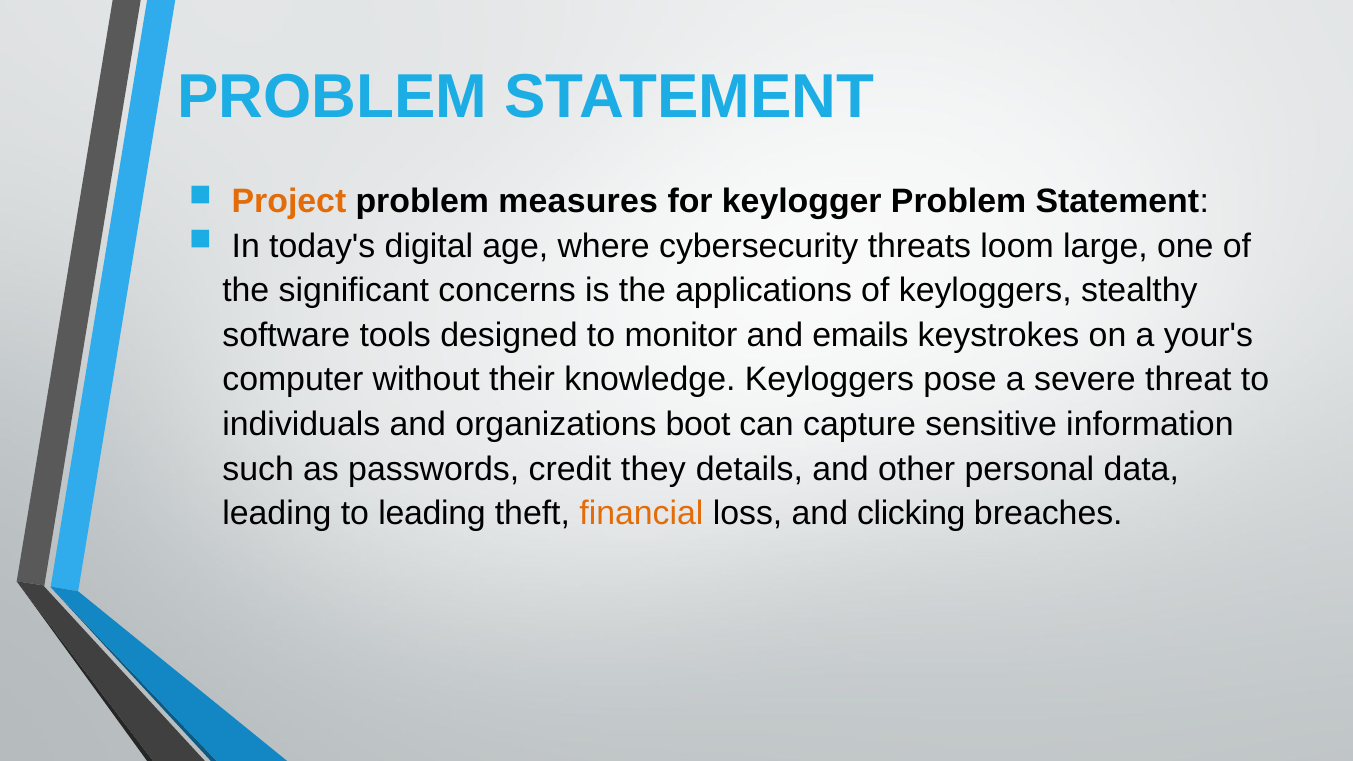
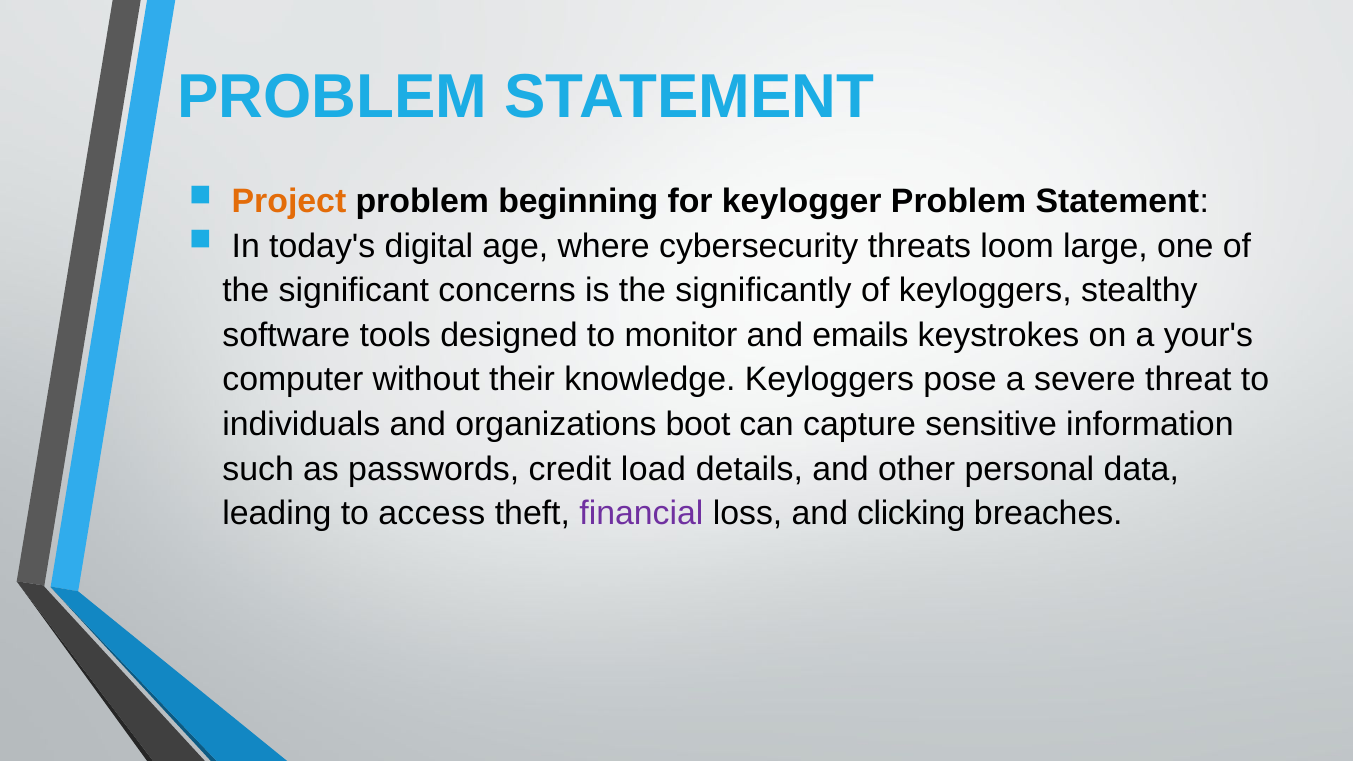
measures: measures -> beginning (578, 201)
applications: applications -> significantly (763, 291)
they: they -> load (653, 469)
to leading: leading -> access (432, 514)
financial colour: orange -> purple (641, 514)
